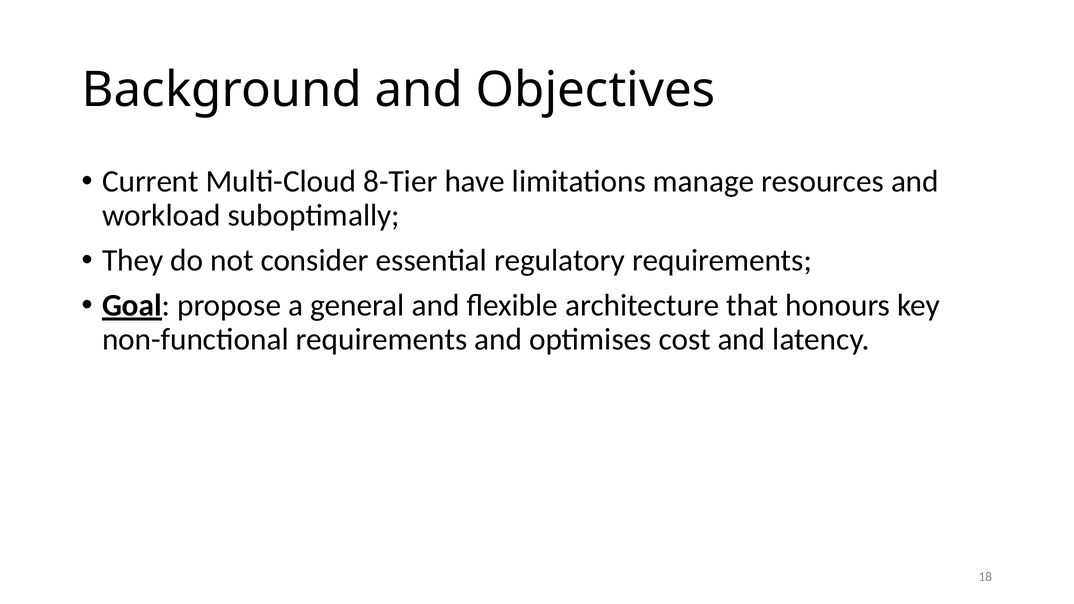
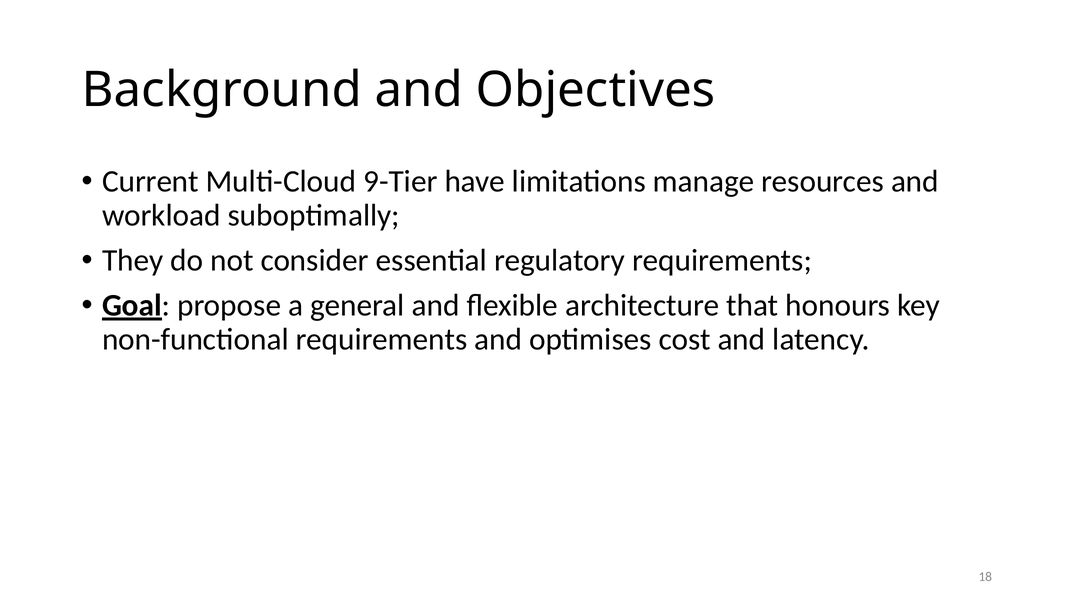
8-Tier: 8-Tier -> 9-Tier (400, 182)
